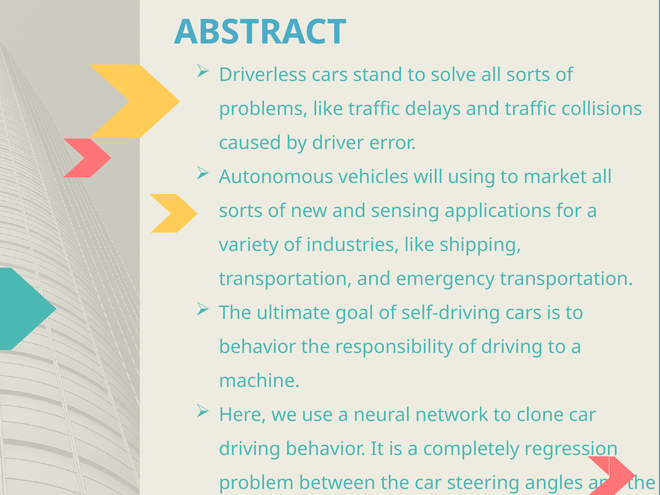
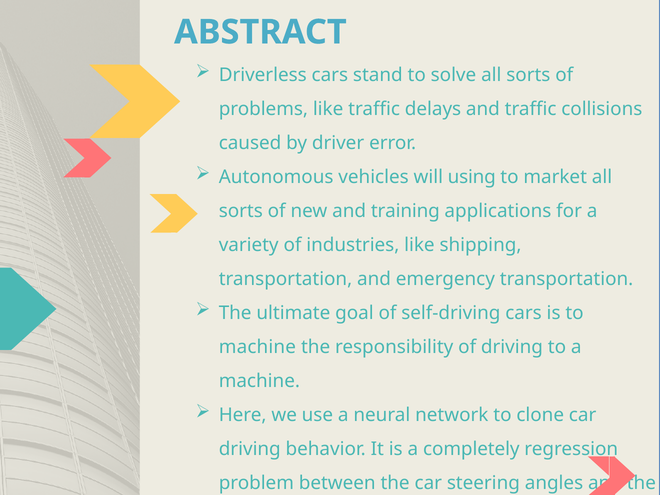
sensing: sensing -> training (405, 211)
behavior: behavior -> machine (257, 347)
